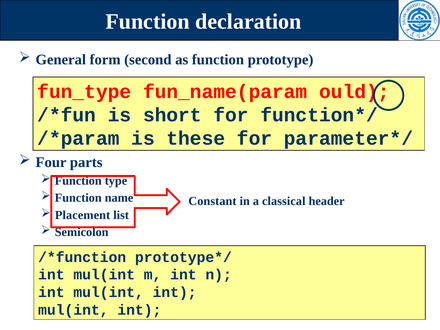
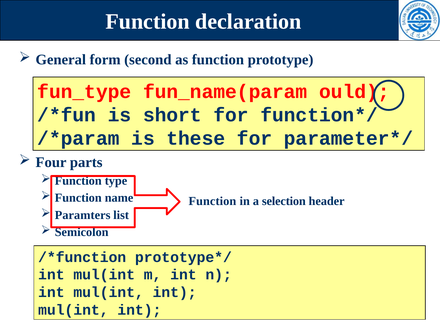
Constant: Constant -> Function (212, 201)
classical: classical -> selection (284, 201)
Placement: Placement -> Paramters (83, 215)
